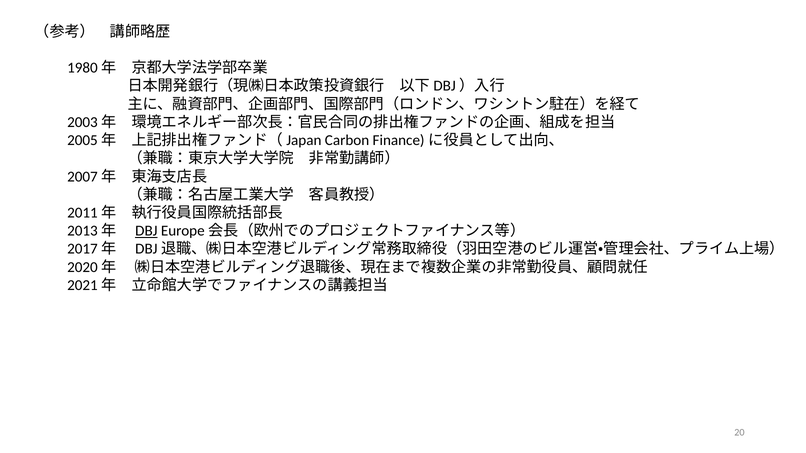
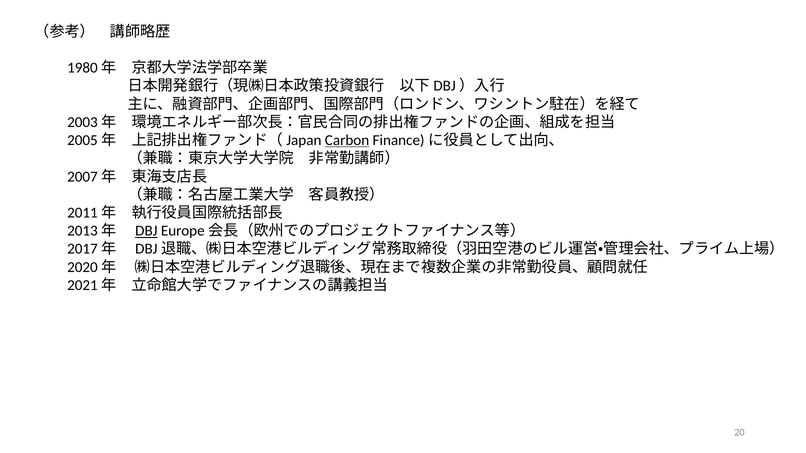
Carbon underline: none -> present (347, 140)
